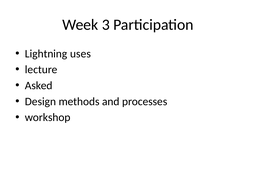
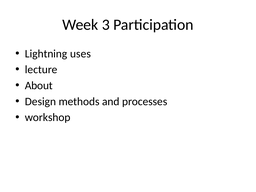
Asked: Asked -> About (39, 86)
